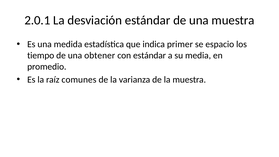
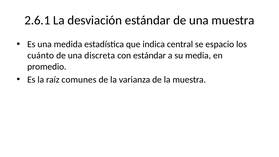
2.0.1: 2.0.1 -> 2.6.1 (37, 20)
primer: primer -> central (180, 44)
tiempo: tiempo -> cuánto (41, 55)
obtener: obtener -> discreta (100, 55)
